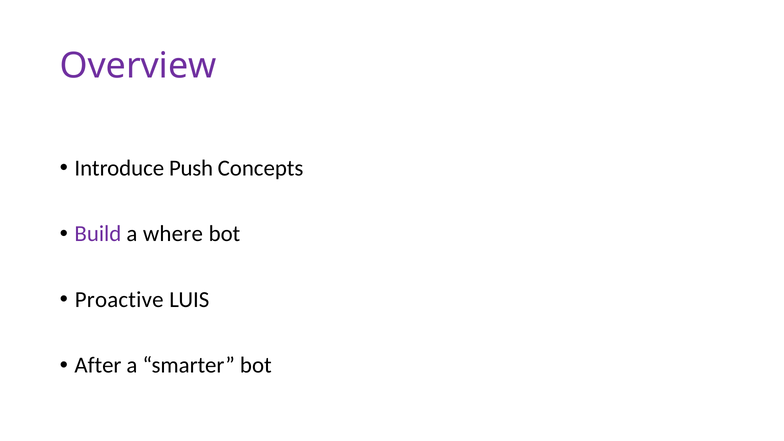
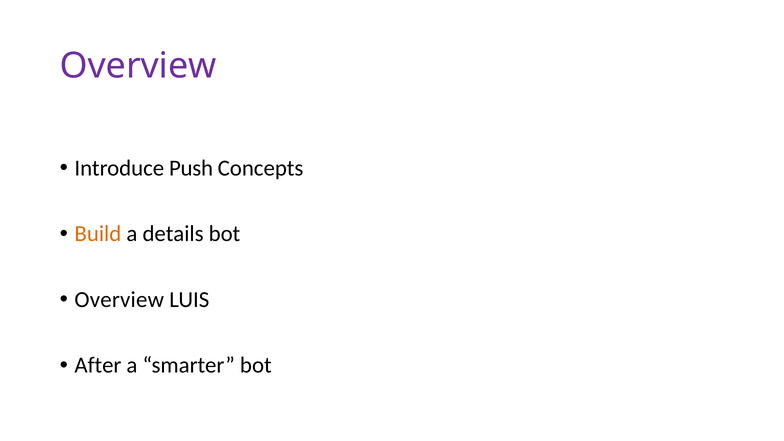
Build colour: purple -> orange (98, 234)
where: where -> details (173, 234)
Proactive: Proactive -> Overview (119, 300)
